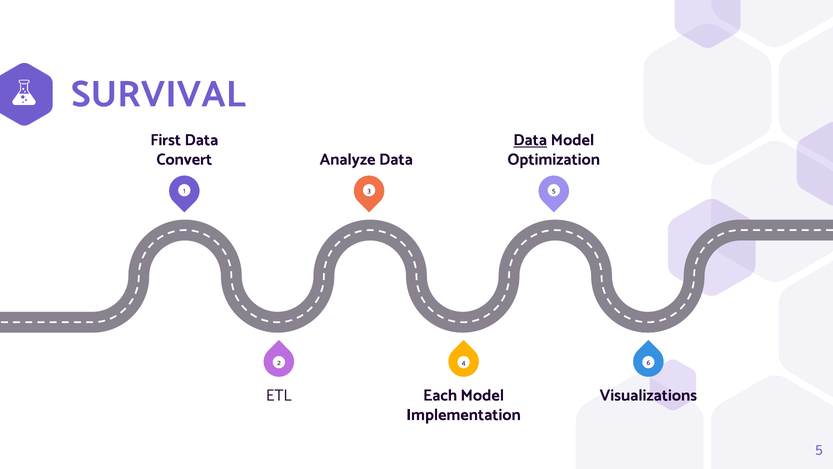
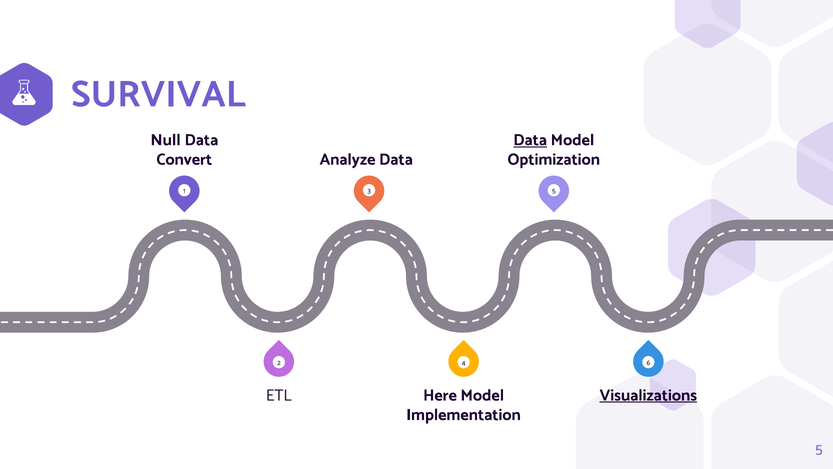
First: First -> Null (166, 140)
Each: Each -> Here (440, 395)
Visualizations underline: none -> present (648, 395)
